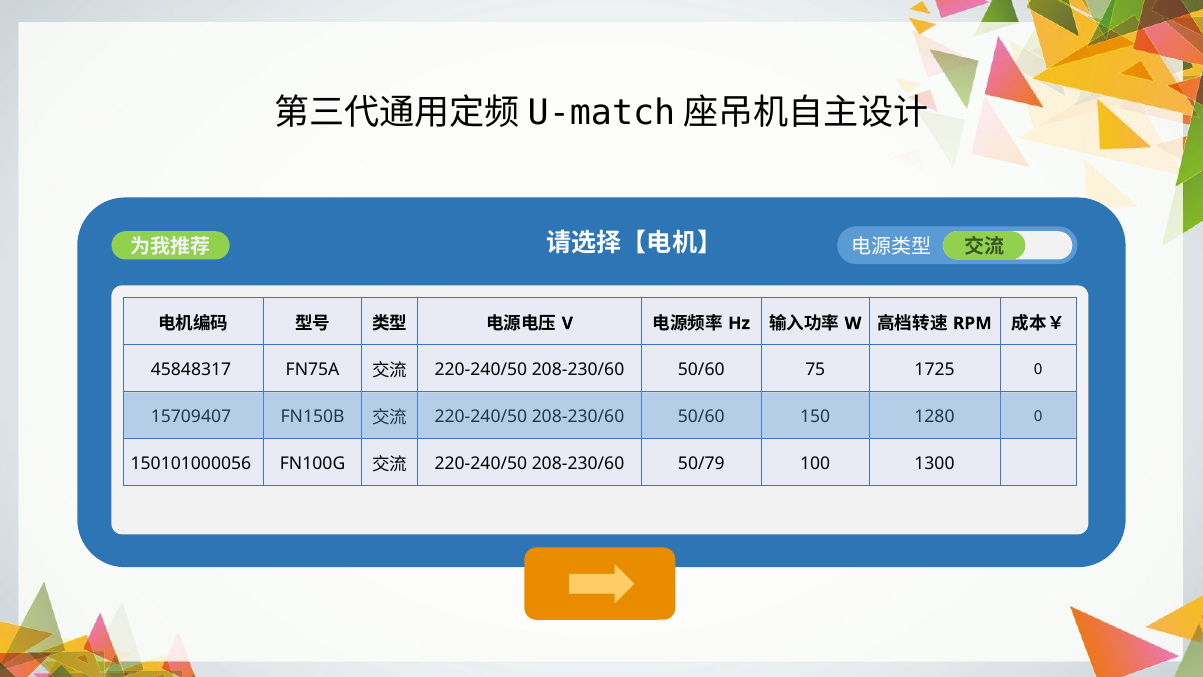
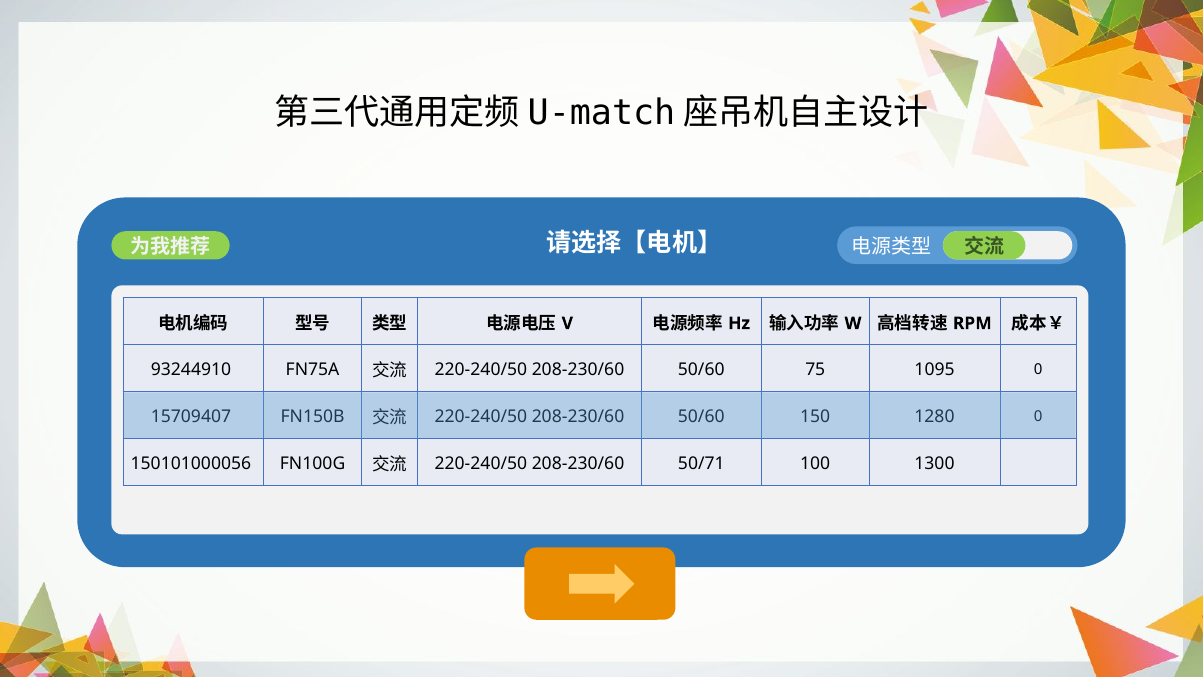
45848317: 45848317 -> 93244910 (191, 369)
1725: 1725 -> 1095 (935, 369)
50/79: 50/79 -> 50/71 (701, 463)
